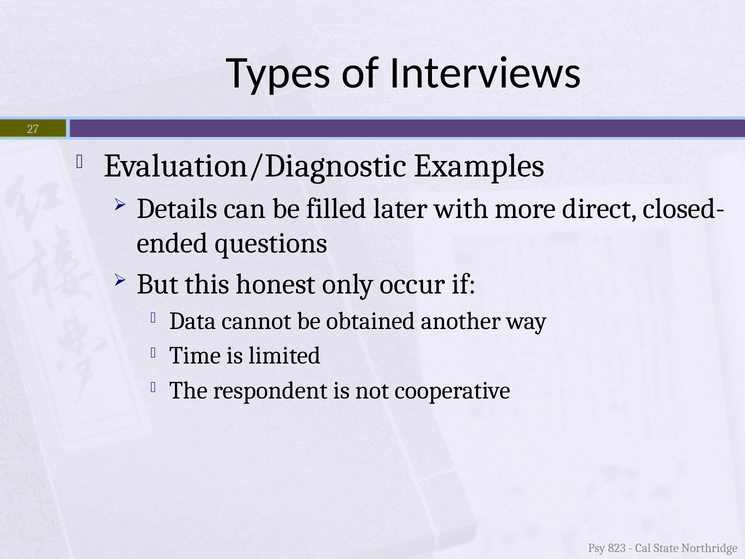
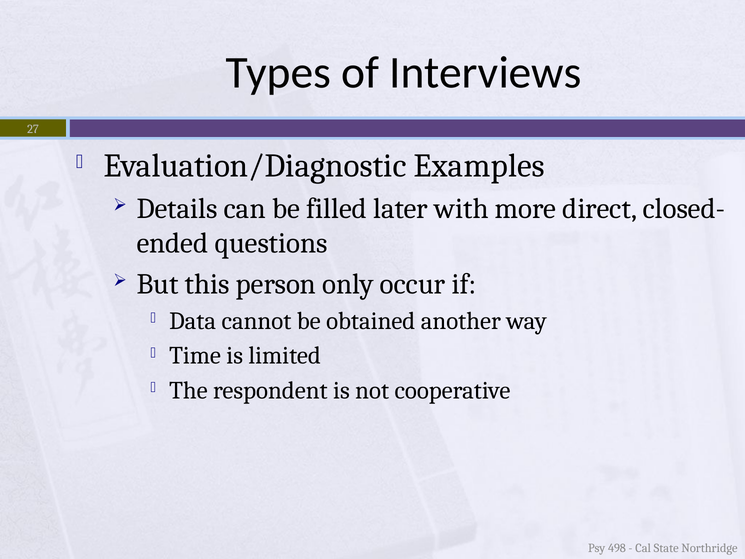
honest: honest -> person (276, 284)
823: 823 -> 498 (617, 548)
